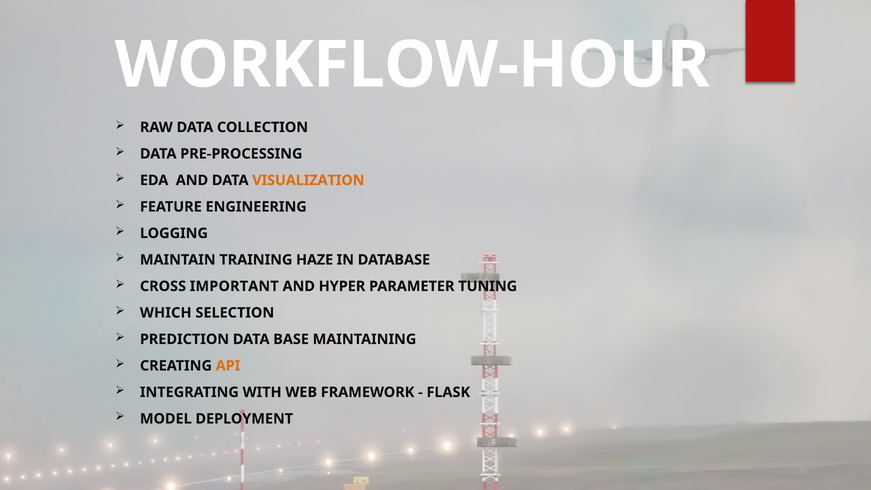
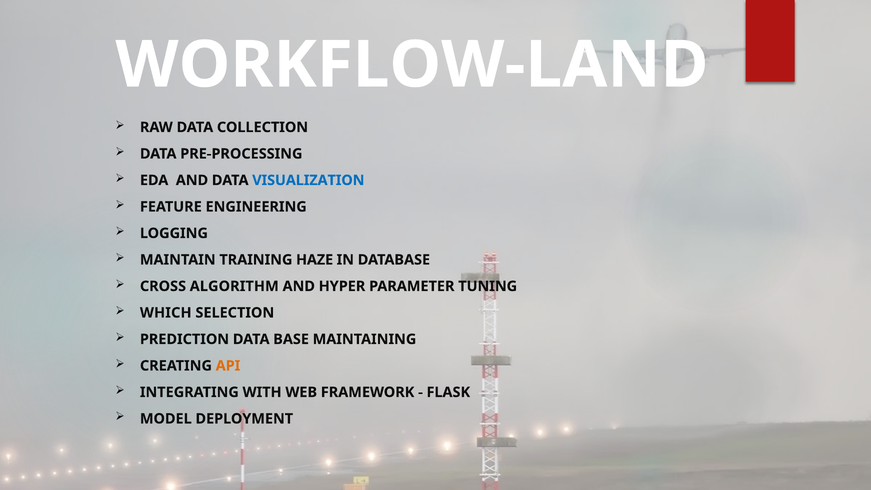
WORKFLOW-HOUR: WORKFLOW-HOUR -> WORKFLOW-LAND (412, 65)
VISUALIZATION colour: orange -> blue (308, 180)
IMPORTANT: IMPORTANT -> ALGORITHM (234, 286)
